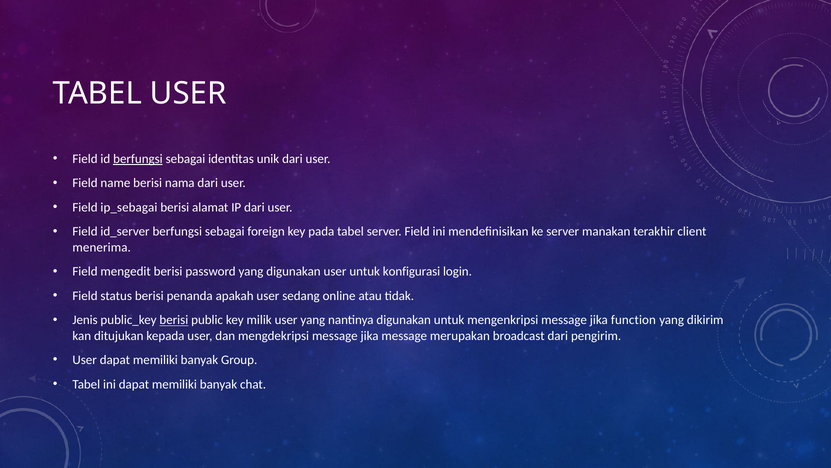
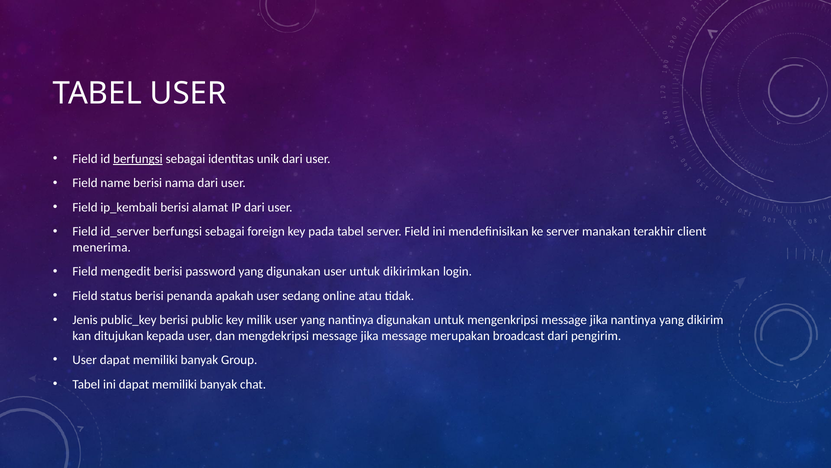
ip_sebagai: ip_sebagai -> ip_kembali (129, 207)
konfigurasi: konfigurasi -> dikirimkan (411, 271)
berisi underline: present -> none (174, 320)
jika function: function -> nantinya (634, 320)
